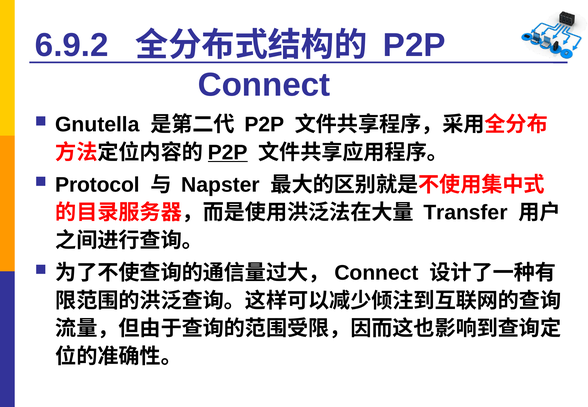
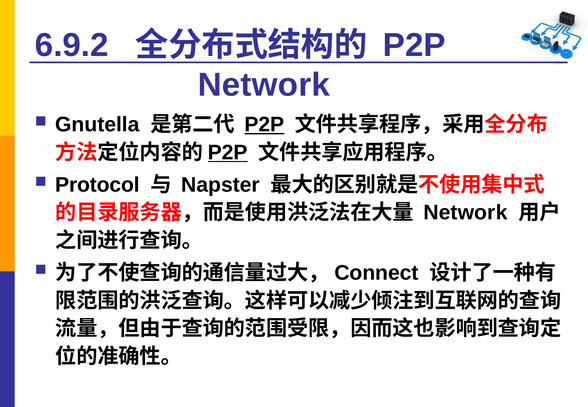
Connect: Connect -> Network (264, 85)
P2P underline: none -> present (264, 125)
Transfer: Transfer -> Network (465, 213)
